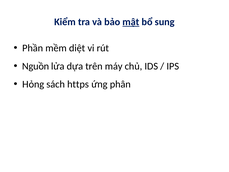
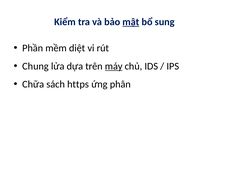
Nguồn: Nguồn -> Chung (36, 66)
máy underline: none -> present (114, 66)
Hỏng: Hỏng -> Chữa (33, 84)
